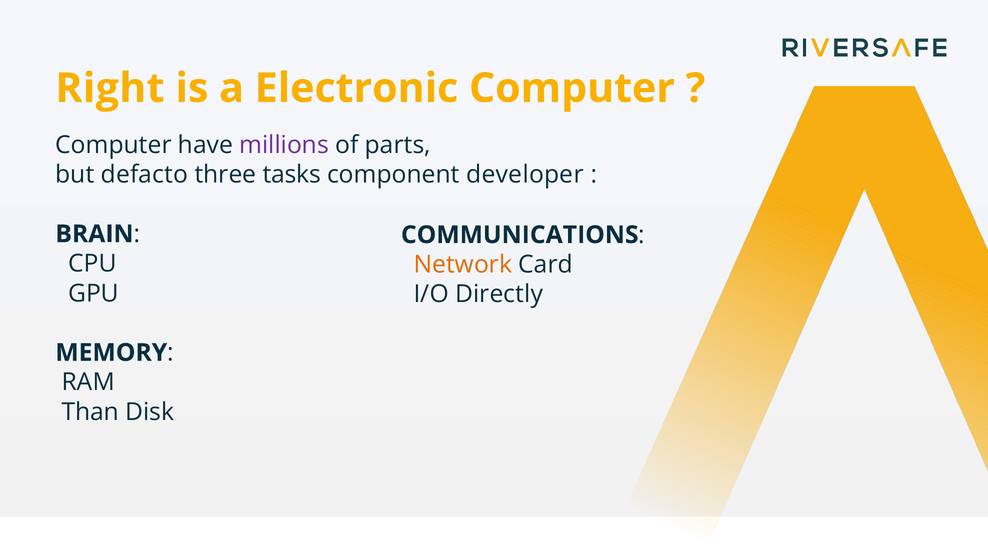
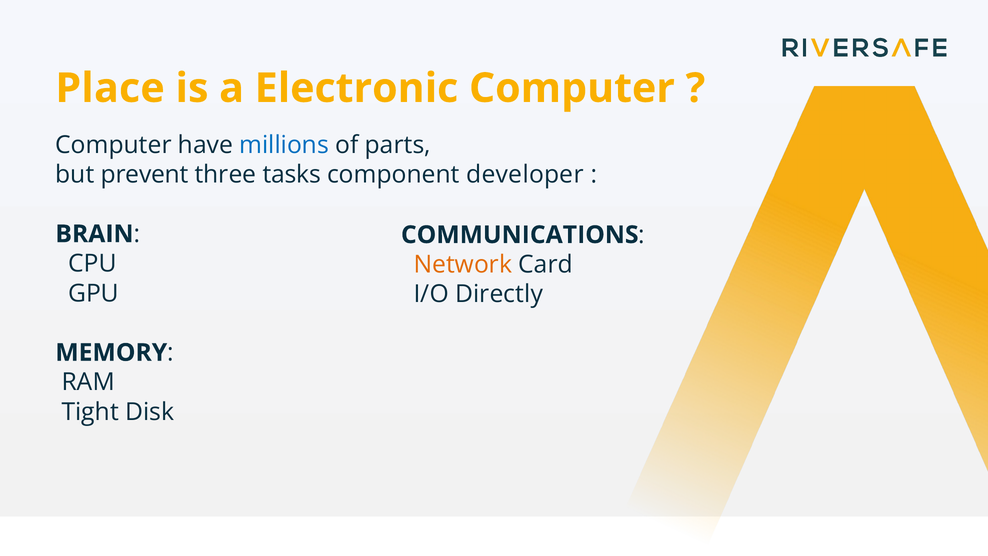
Right: Right -> Place (110, 88)
millions colour: purple -> blue (284, 145)
defacto: defacto -> prevent (145, 175)
Than: Than -> Tight (90, 412)
